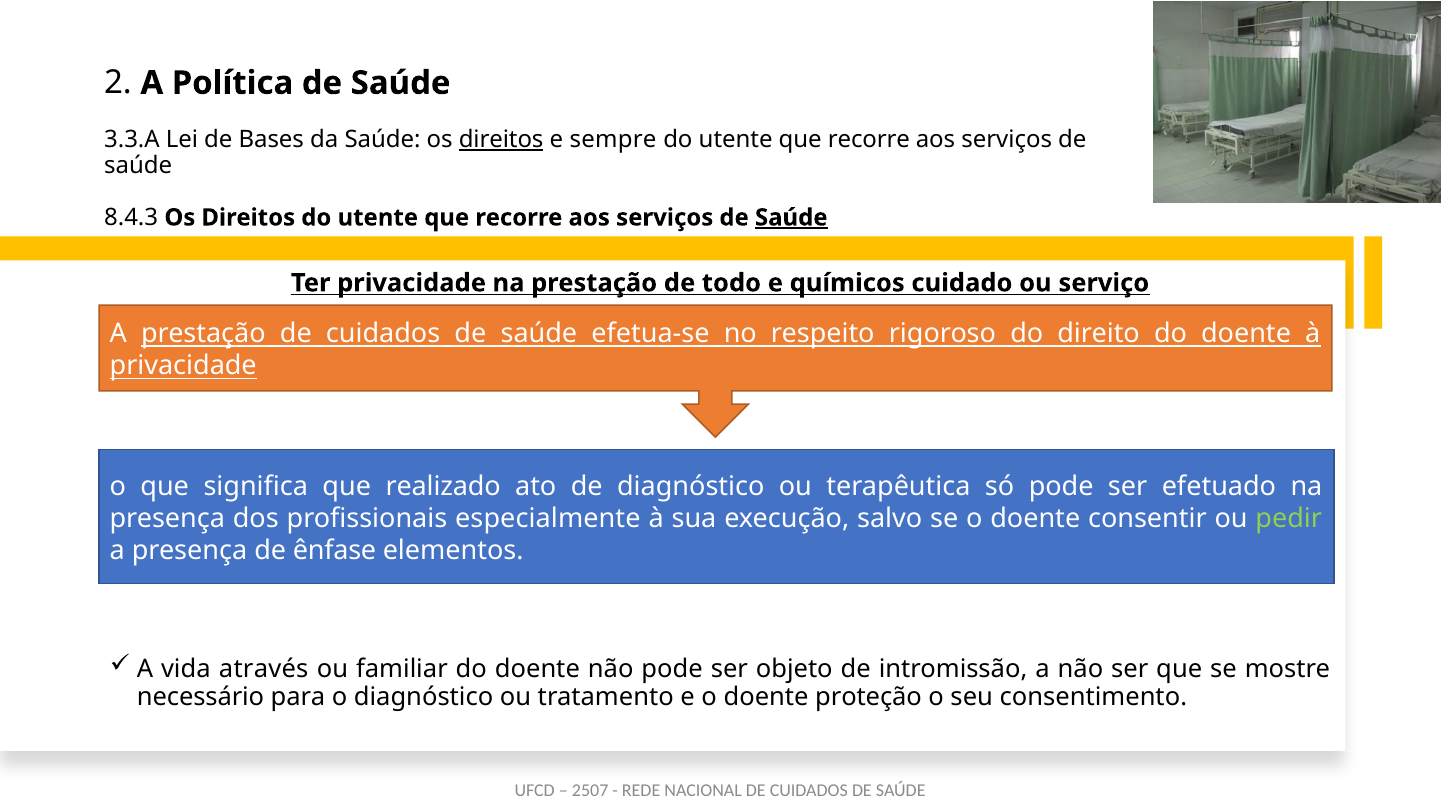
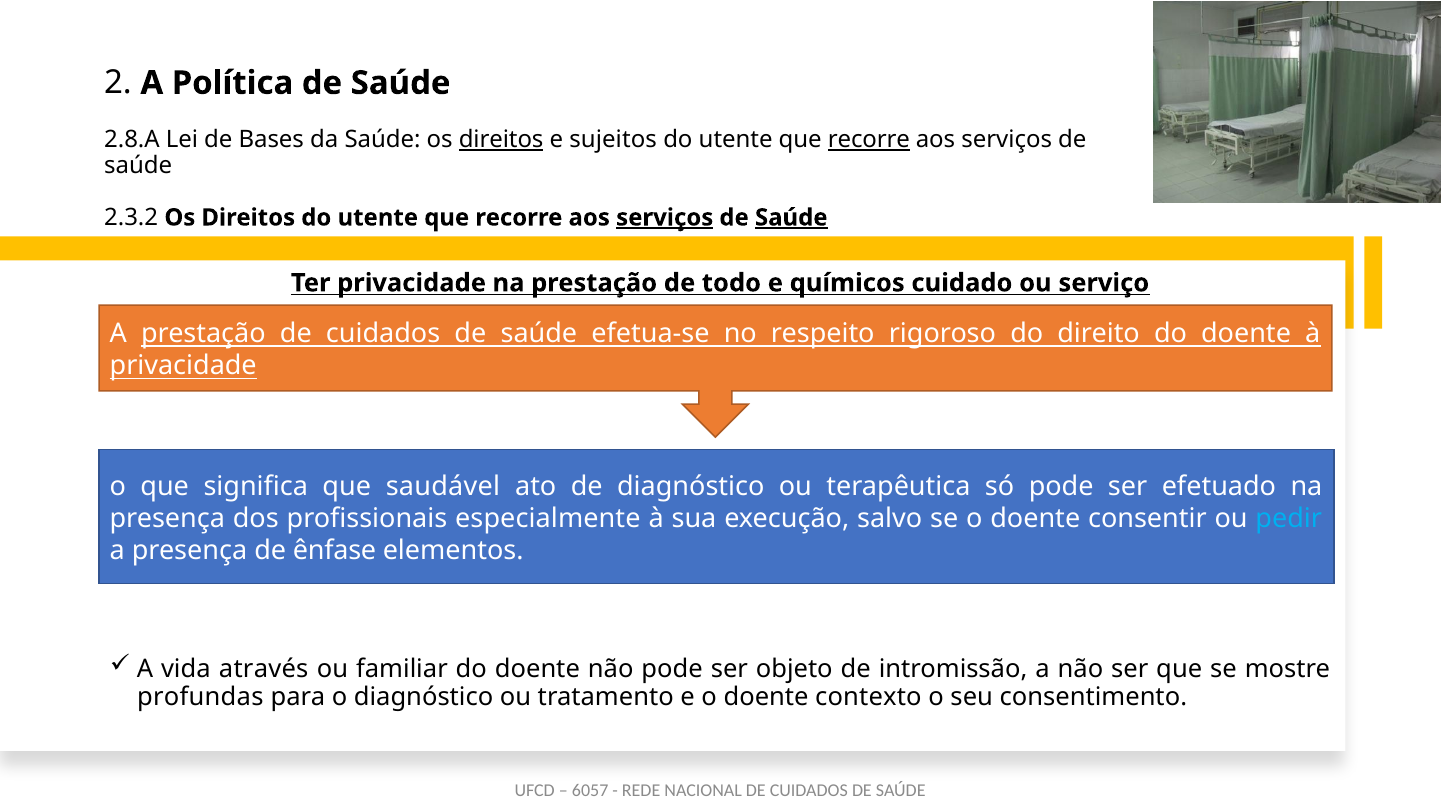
3.3.A: 3.3.A -> 2.8.A (132, 140)
sempre: sempre -> sujeitos (613, 140)
recorre underline: none -> present (869, 140)
8.4.3: 8.4.3 -> 2.3.2 (131, 217)
serviços underline: none -> present (665, 217)
realizado: realizado -> saudável (443, 486)
pedir colour: light green -> light blue (1289, 518)
necessário: necessário -> profundas (200, 696)
proteção: proteção -> contexto (868, 696)
2507: 2507 -> 6057 (590, 790)
